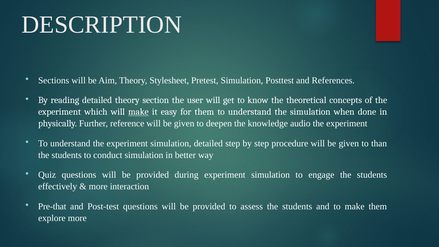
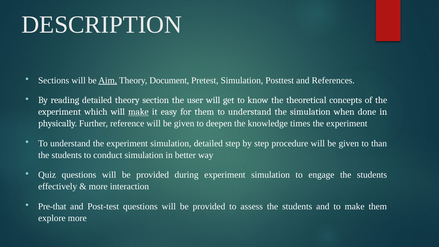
Aim underline: none -> present (108, 80)
Stylesheet: Stylesheet -> Document (169, 80)
audio: audio -> times (300, 124)
